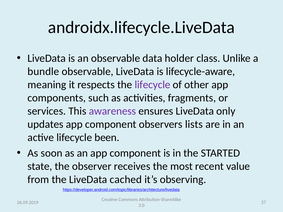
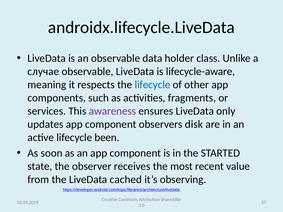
bundle: bundle -> случае (43, 72)
lifecycle colour: purple -> blue (152, 85)
lists: lists -> disk (194, 124)
